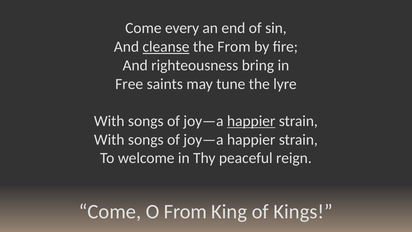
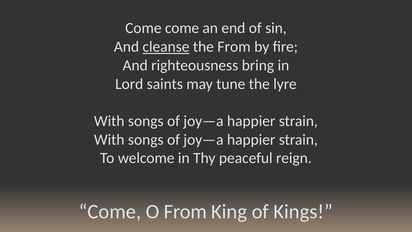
Come every: every -> come (182, 28)
Free: Free -> Lord (129, 84)
happier underline: present -> none (251, 121)
